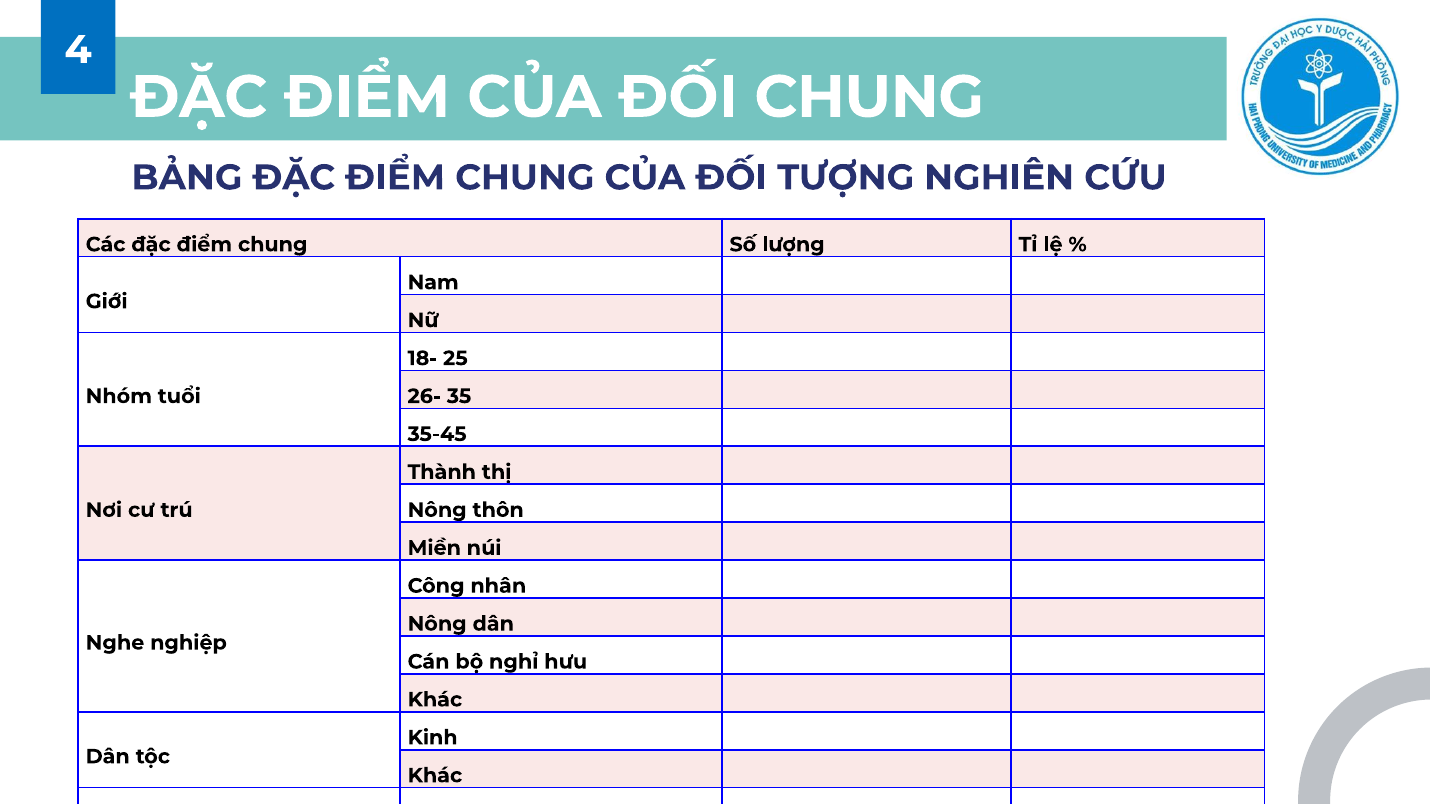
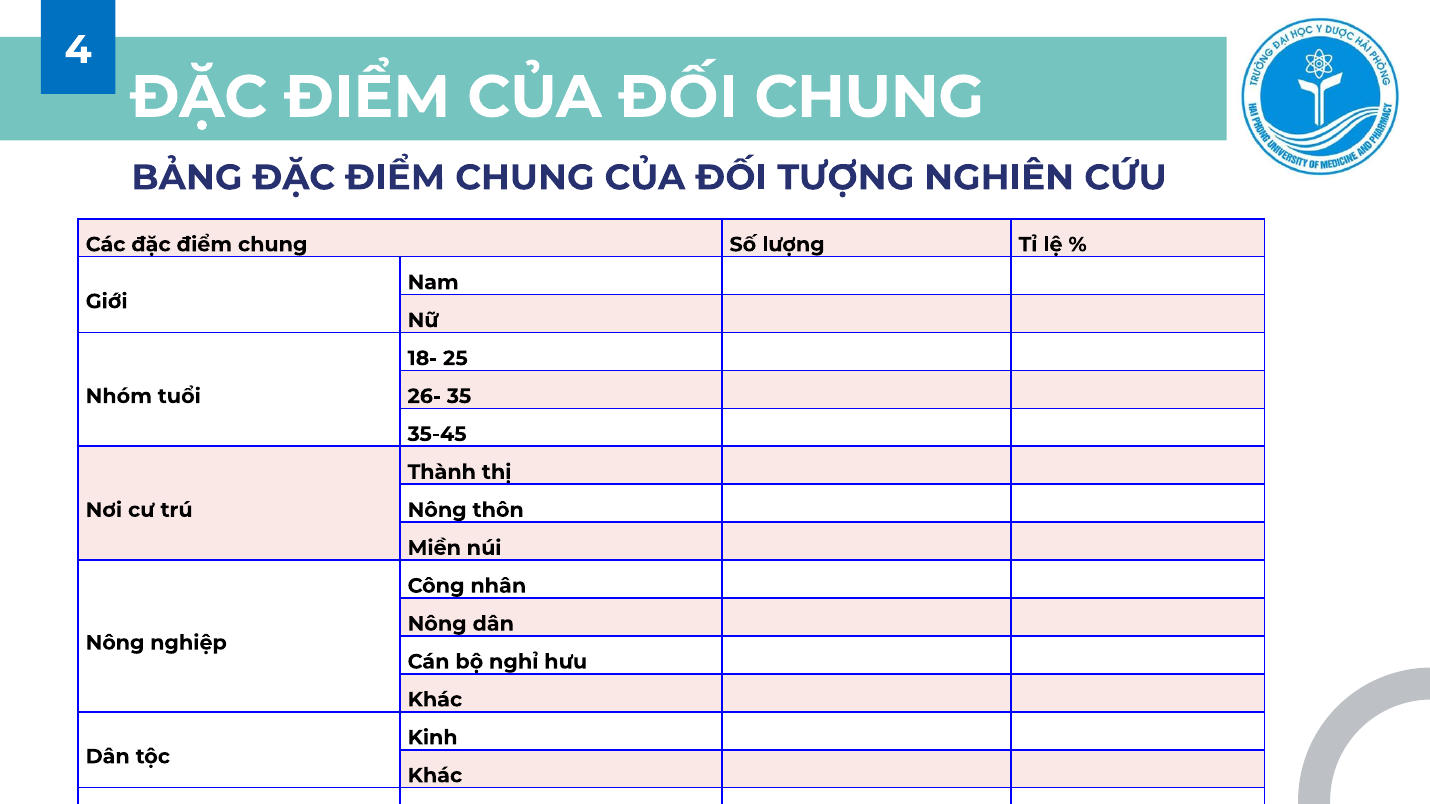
Nghe: Nghe -> Nông (115, 643)
